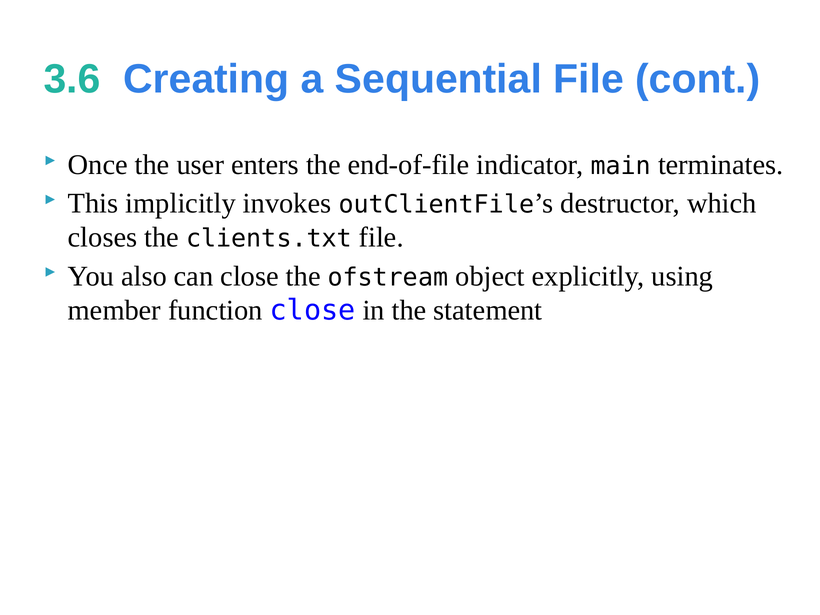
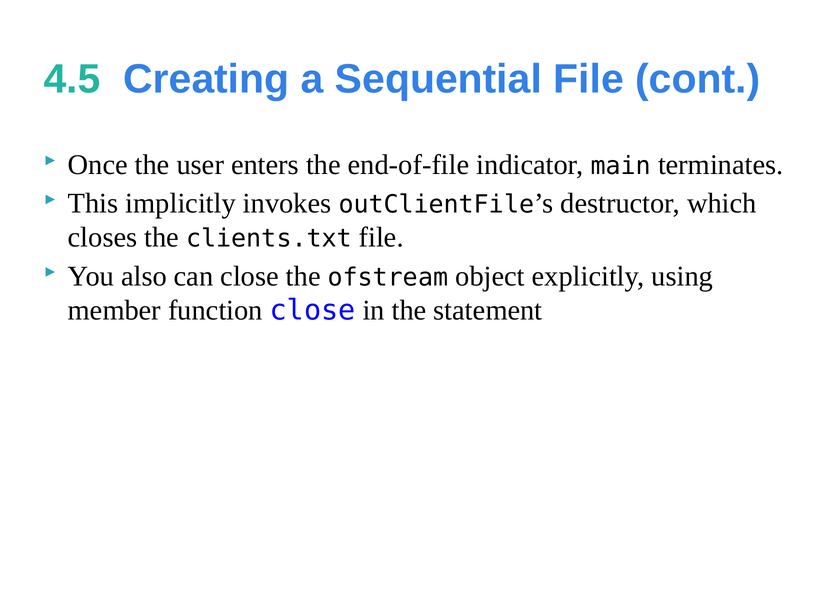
3.6: 3.6 -> 4.5 (72, 79)
